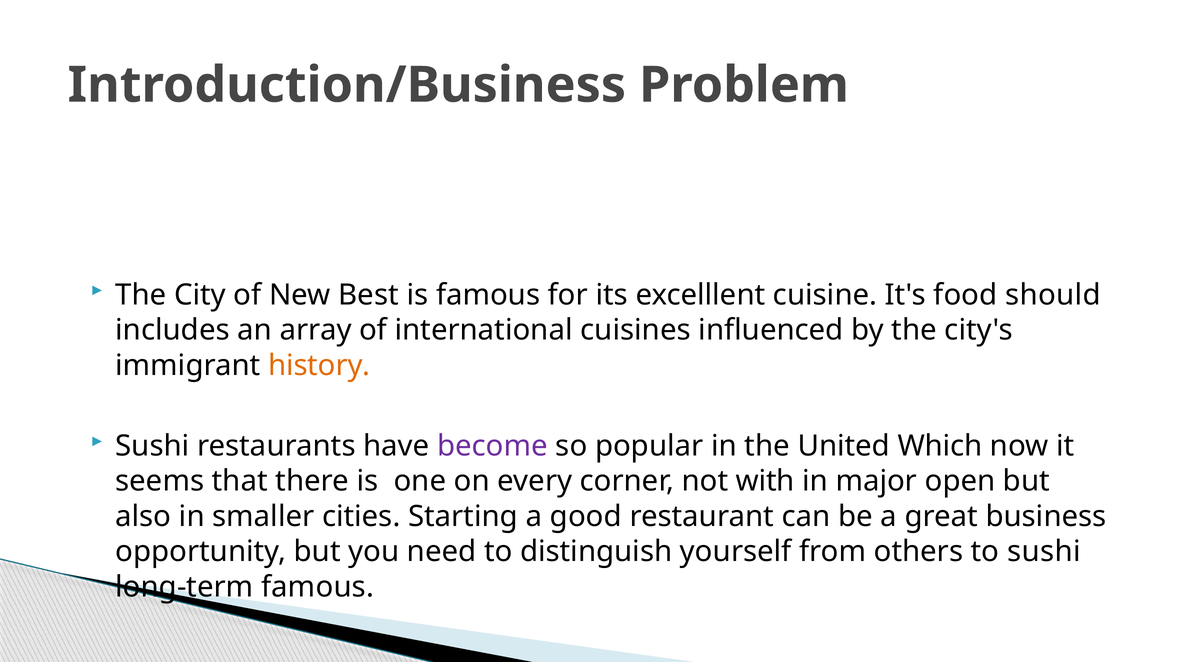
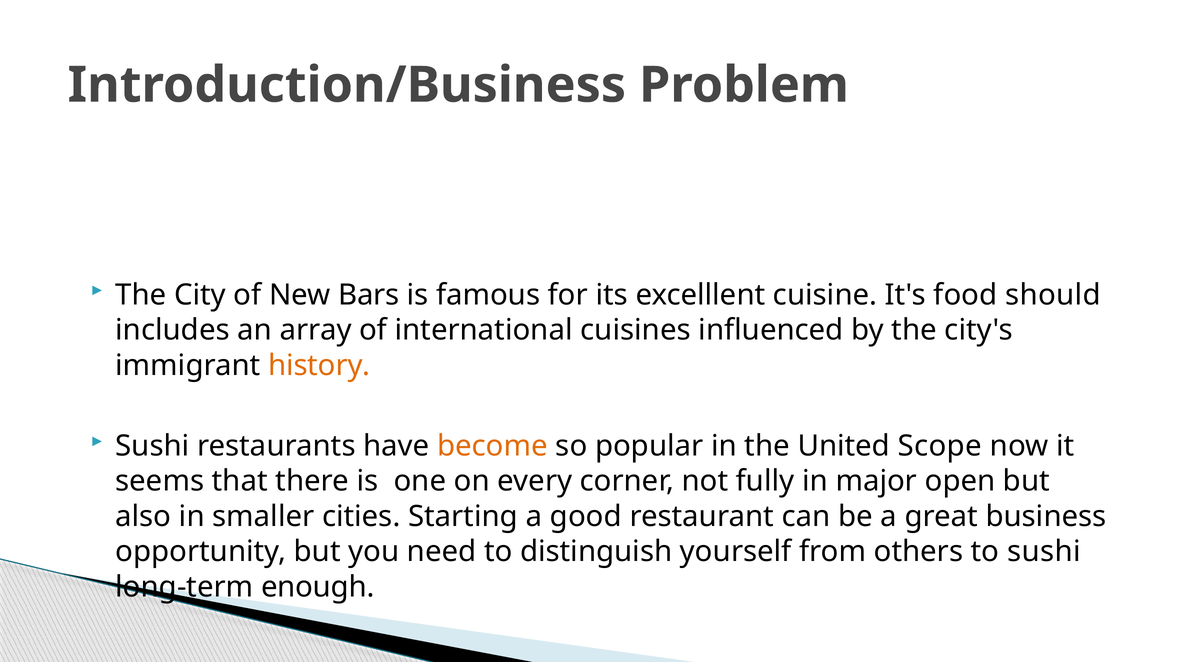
Best: Best -> Bars (369, 295)
become colour: purple -> orange (492, 446)
Which: Which -> Scope (940, 446)
with: with -> fully (765, 481)
long-term famous: famous -> enough (318, 587)
